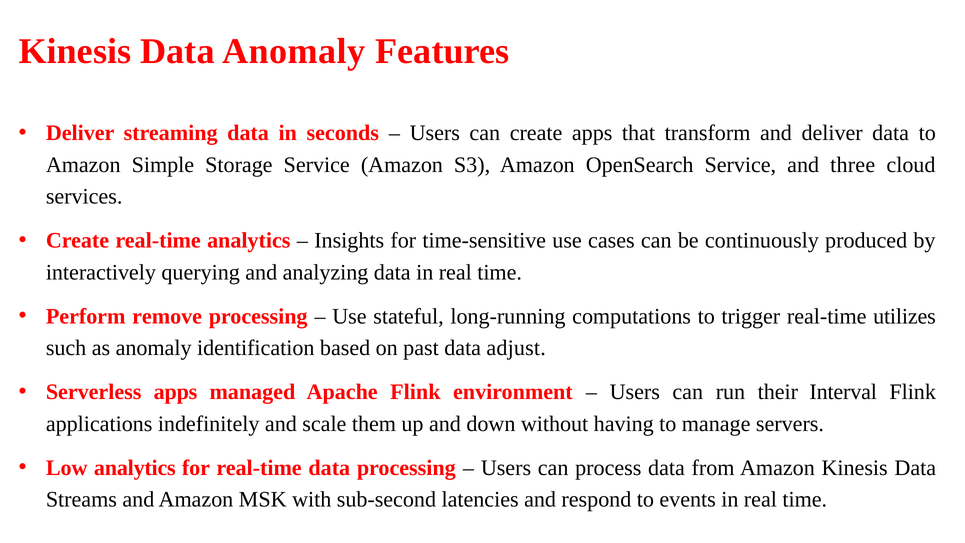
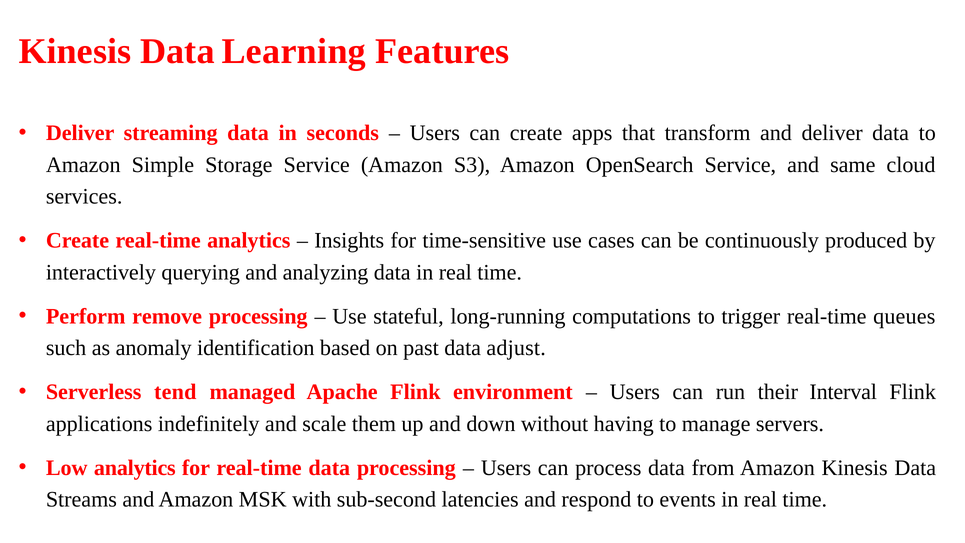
Data Anomaly: Anomaly -> Learning (294, 51)
three: three -> same (853, 165)
utilizes: utilizes -> queues (904, 316)
Serverless apps: apps -> tend (175, 392)
